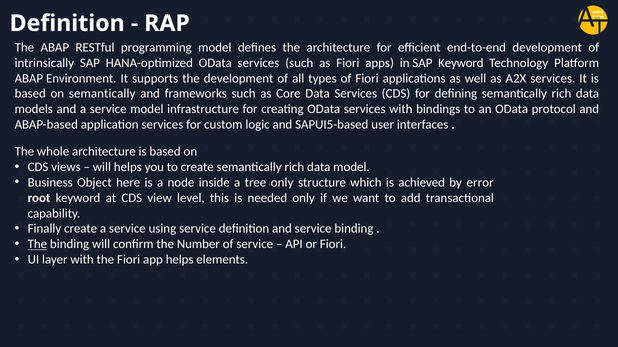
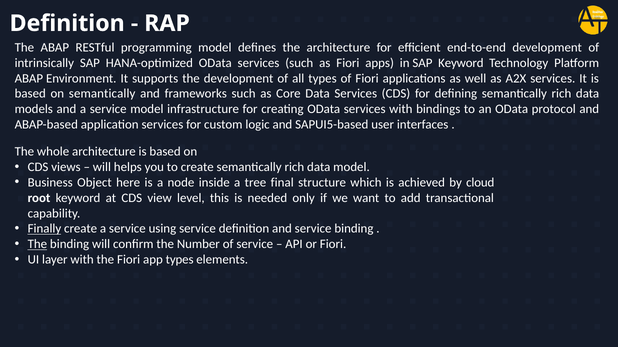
tree only: only -> final (282, 183)
error: error -> cloud (480, 183)
Finally underline: none -> present (44, 229)
app helps: helps -> types (180, 260)
